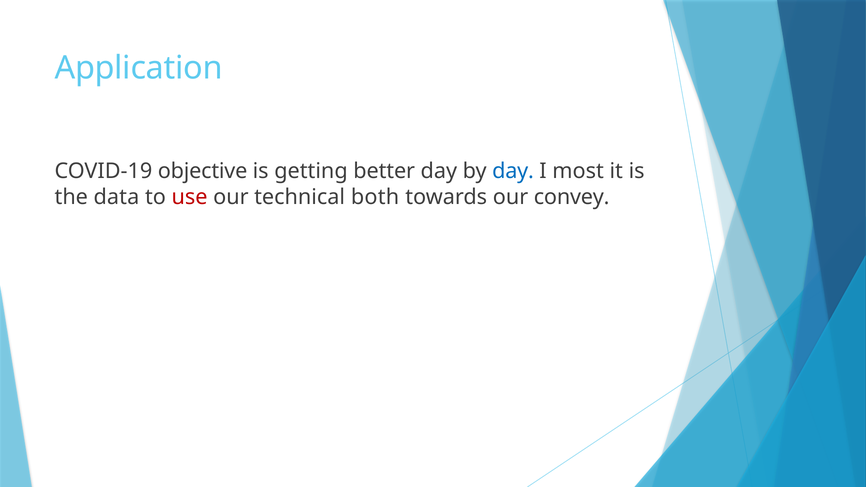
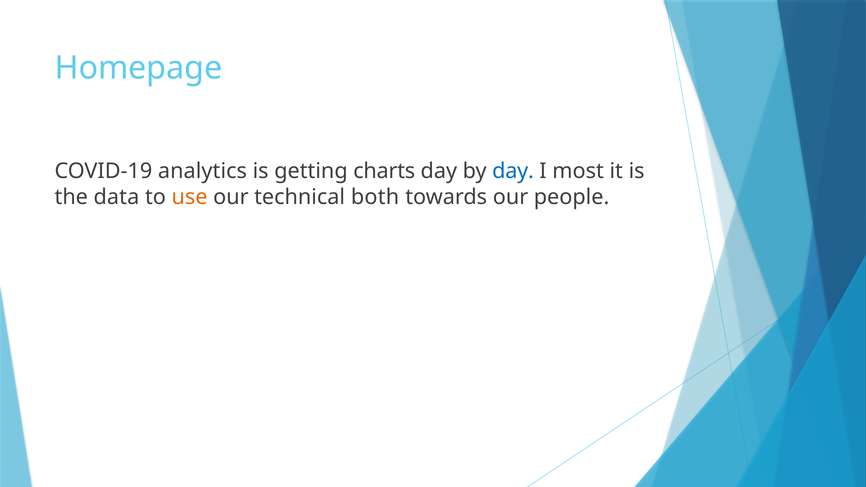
Application: Application -> Homepage (139, 68)
objective: objective -> analytics (202, 171)
better: better -> charts (384, 171)
use colour: red -> orange (190, 197)
convey: convey -> people (572, 197)
